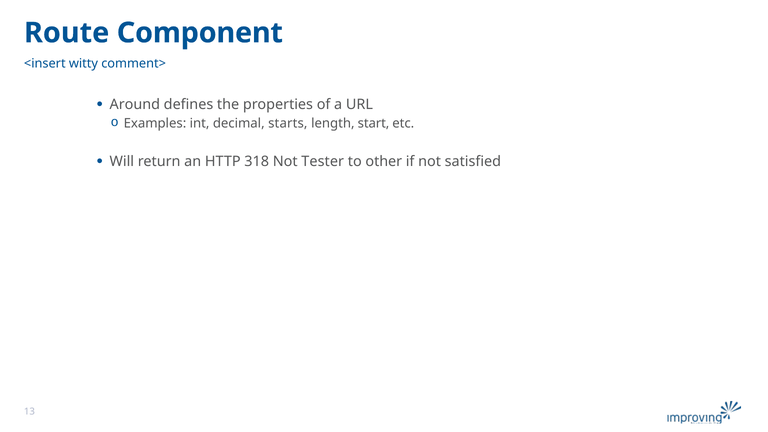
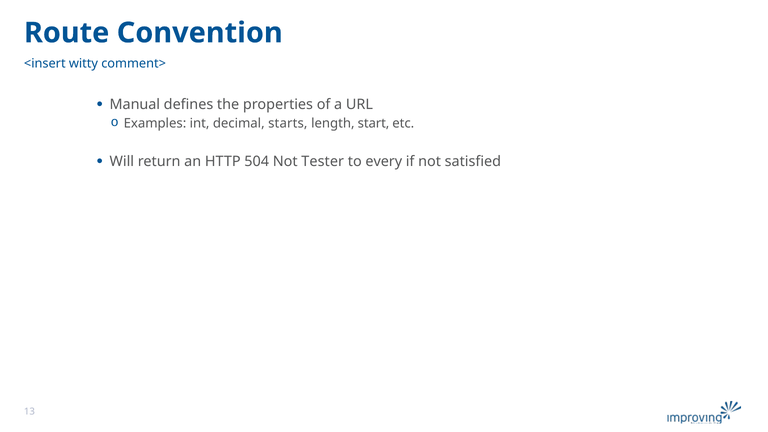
Component: Component -> Convention (200, 33)
Around: Around -> Manual (135, 105)
318: 318 -> 504 (257, 162)
other: other -> every (384, 162)
